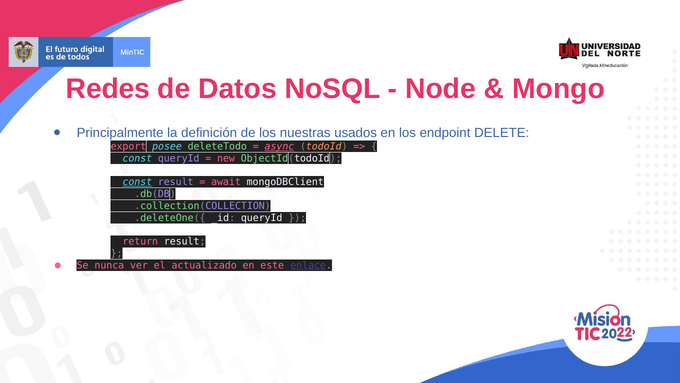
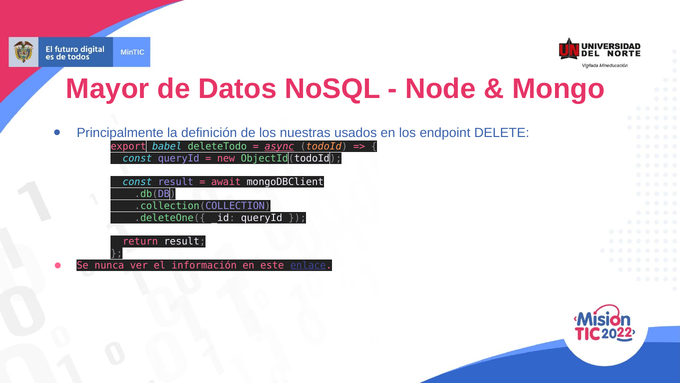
Redes: Redes -> Mayor (108, 89)
posee: posee -> babel (167, 146)
const underline: present -> none (137, 182)
actualizado: actualizado -> información (204, 265)
